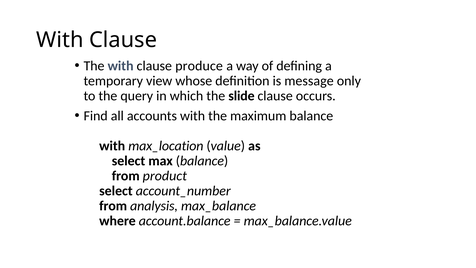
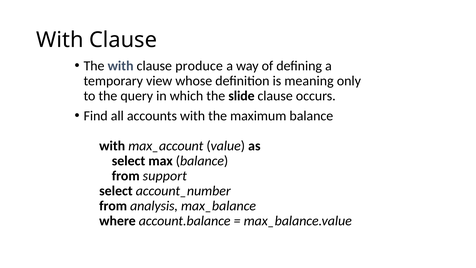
message: message -> meaning (309, 81)
max_location: max_location -> max_account (166, 146)
product: product -> support (165, 176)
